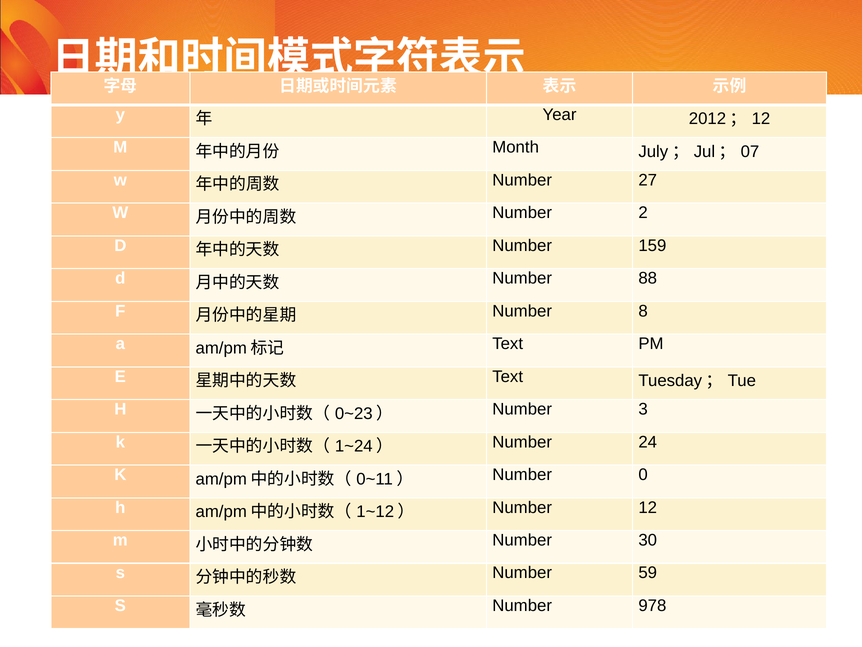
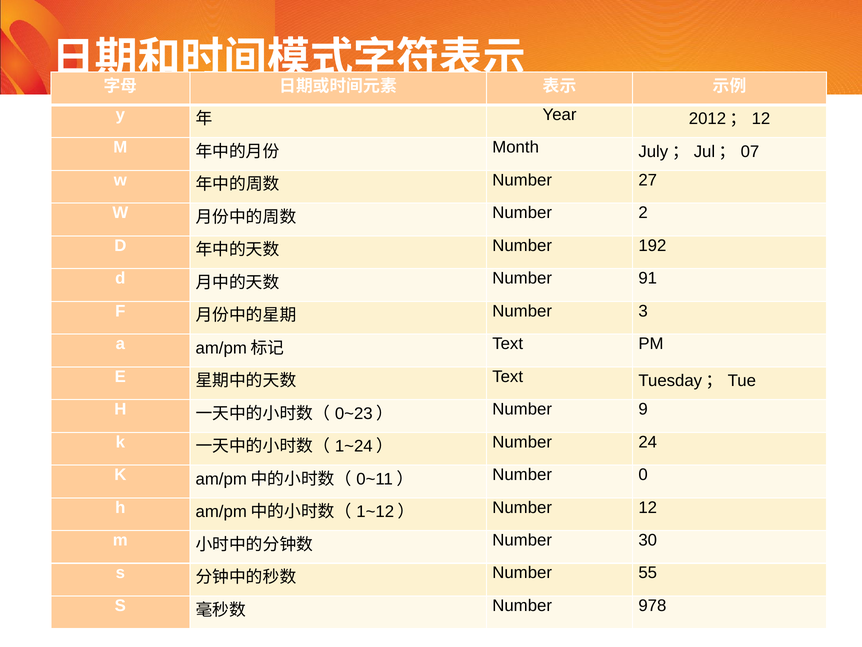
159: 159 -> 192 (652, 245)
88: 88 -> 91 (648, 278)
8: 8 -> 3 (643, 311)
3: 3 -> 9 (643, 409)
59: 59 -> 55 (648, 573)
